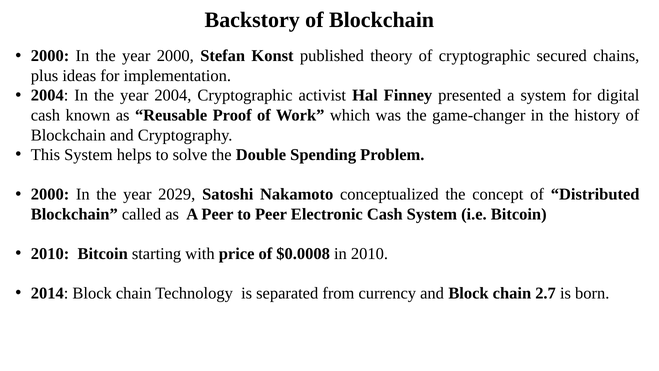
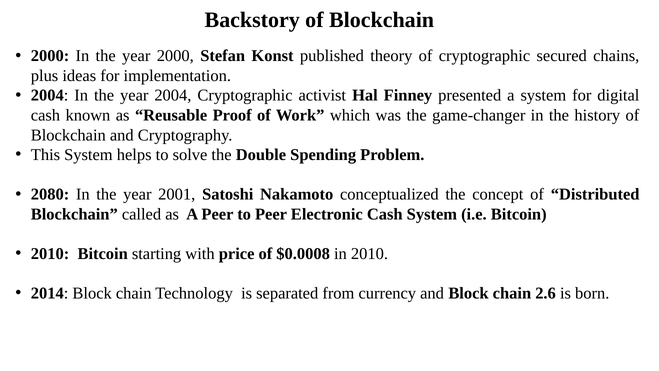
2000: 2000 -> 2080 (50, 194)
2029: 2029 -> 2001 (177, 194)
2.7: 2.7 -> 2.6 (546, 293)
